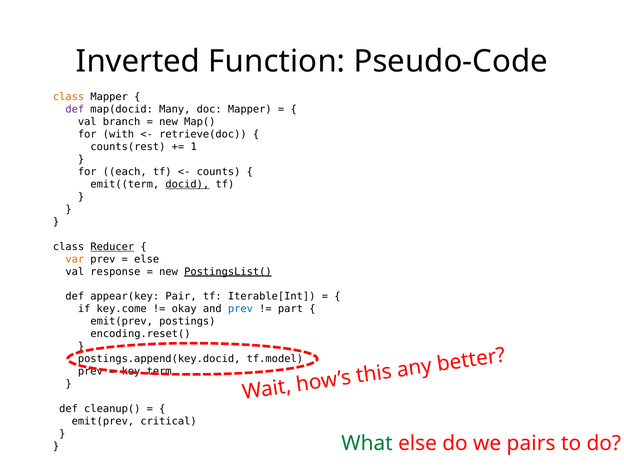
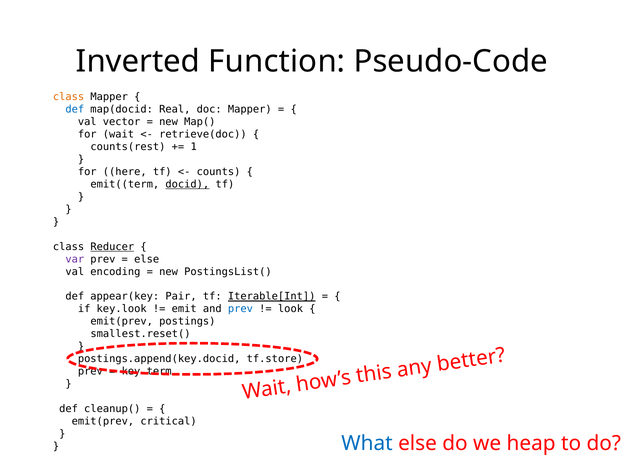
def colour: purple -> blue (75, 109)
Many: Many -> Real (175, 109)
branch: branch -> vector (122, 122)
for with: with -> wait (118, 134)
each: each -> here (125, 172)
var colour: orange -> purple (75, 259)
response: response -> encoding (115, 272)
PostingsList( underline: present -> none (228, 272)
Iterable[Int underline: none -> present (272, 297)
key.come: key.come -> key.look (122, 309)
okay: okay -> emit (184, 309)
part: part -> look (290, 309)
encoding.reset(: encoding.reset( -> smallest.reset( (141, 334)
tf.model: tf.model -> tf.store (275, 359)
What colour: green -> blue (367, 443)
pairs: pairs -> heap (531, 443)
